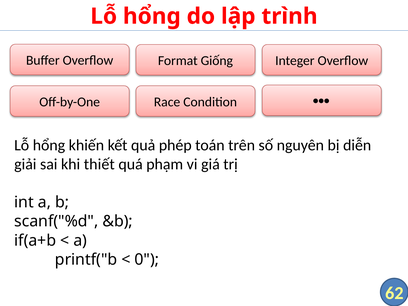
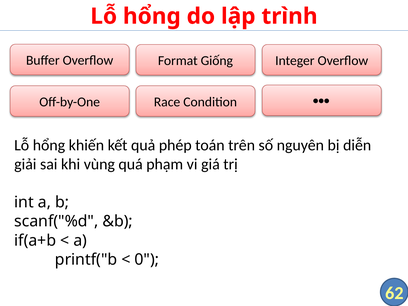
thiết: thiết -> vùng (99, 164)
